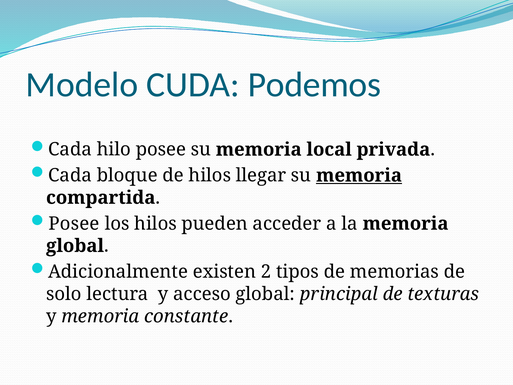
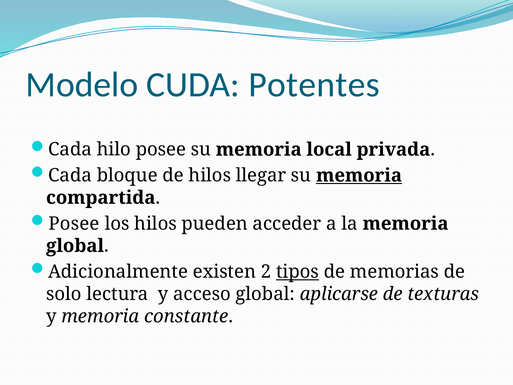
Podemos: Podemos -> Potentes (314, 85)
tipos underline: none -> present (297, 272)
principal: principal -> aplicarse (339, 294)
